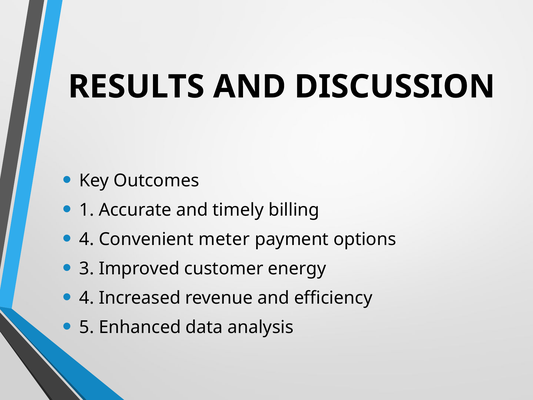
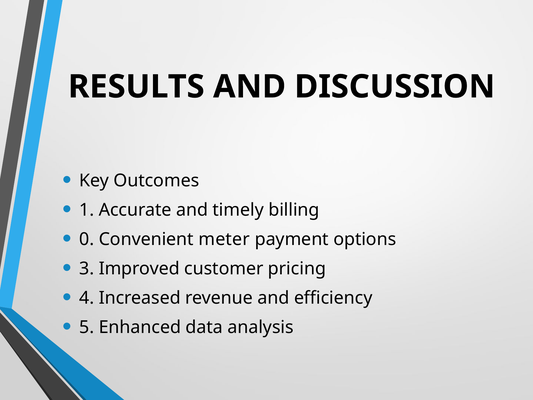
4: 4 -> 0 (87, 239)
energy: energy -> pricing (297, 268)
